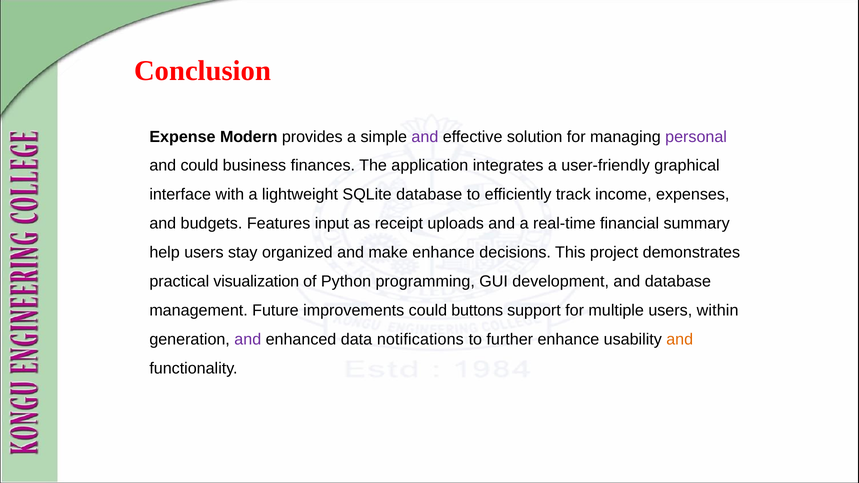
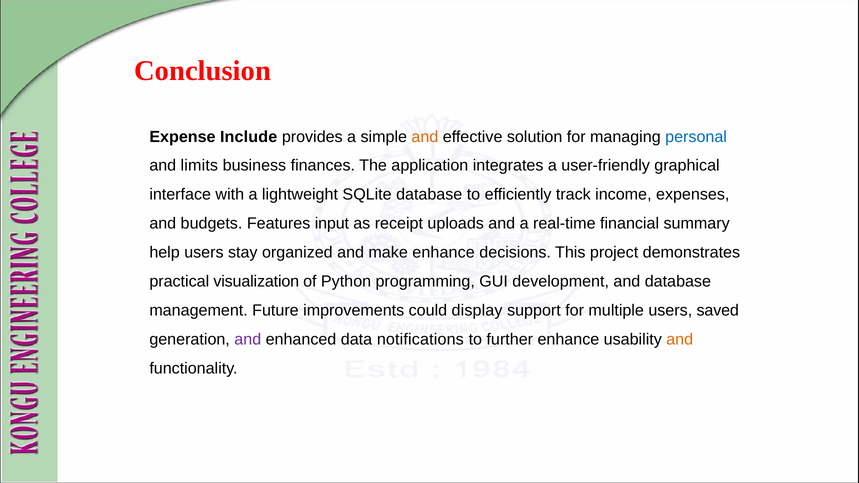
Modern: Modern -> Include (249, 137)
and colour: purple -> orange (425, 137)
personal colour: purple -> blue (696, 137)
and could: could -> limits (199, 166)
buttons: buttons -> display (477, 311)
within: within -> saved (718, 311)
